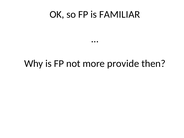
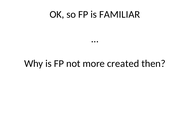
provide: provide -> created (123, 64)
